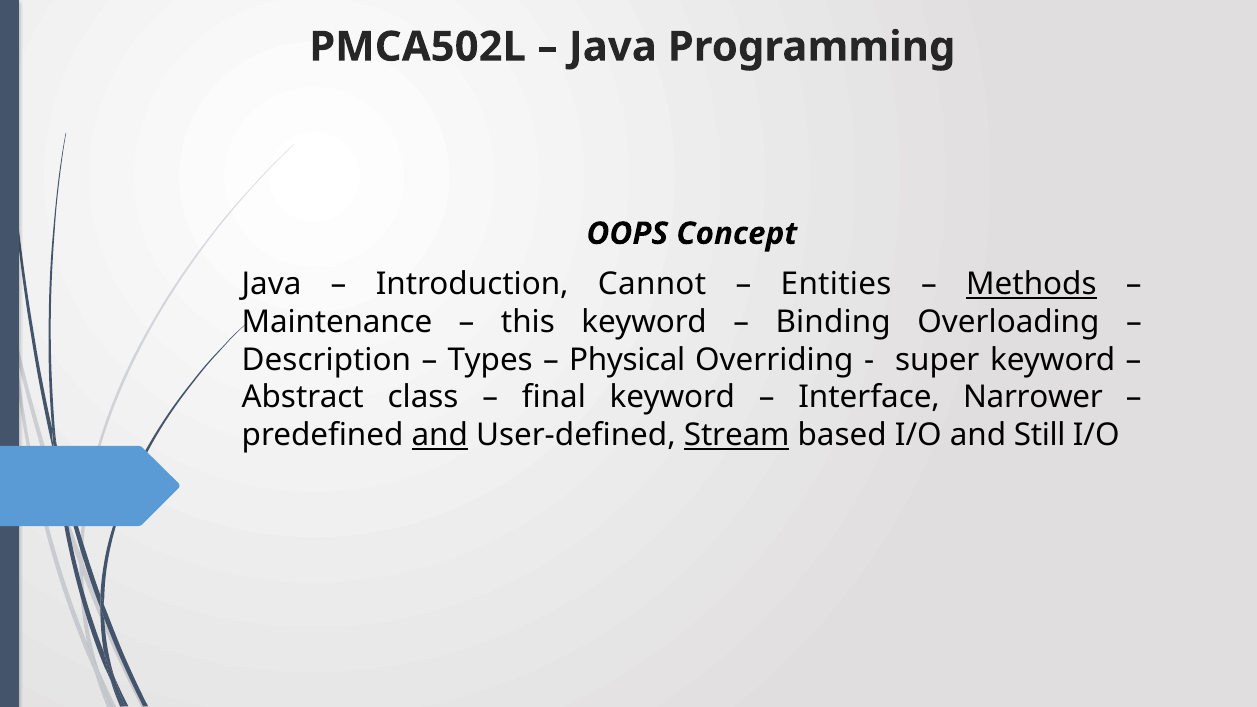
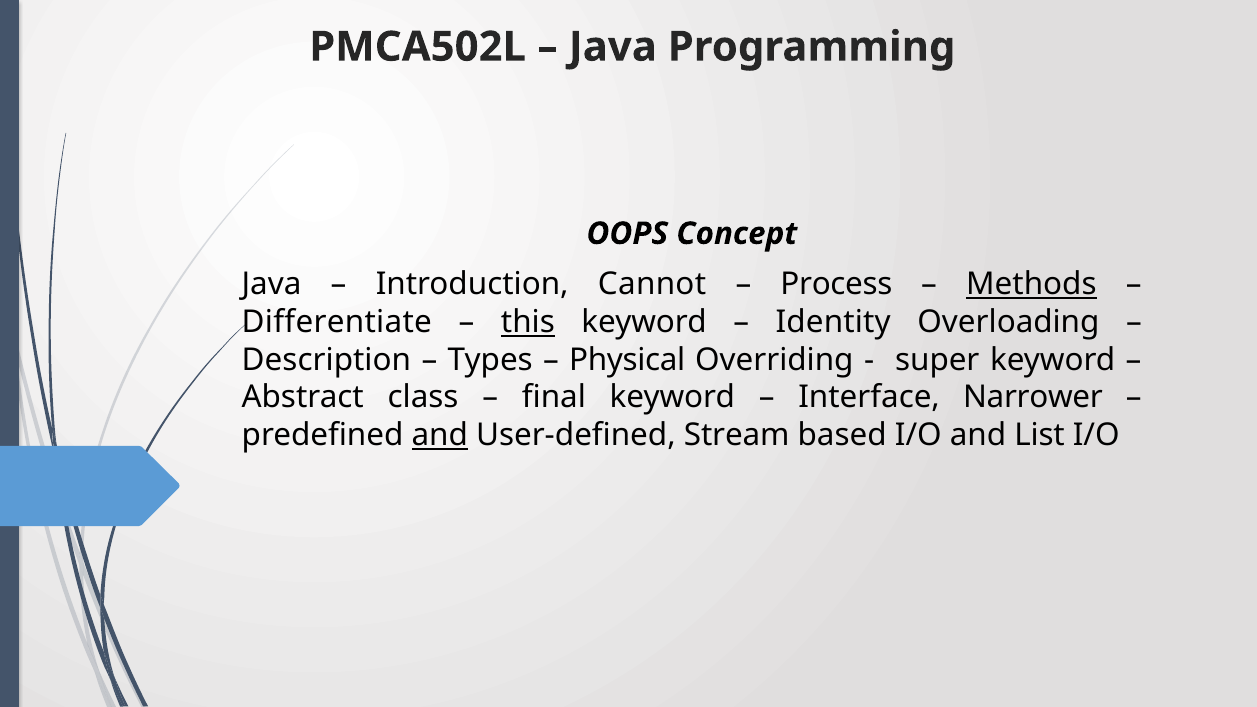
Entities: Entities -> Process (836, 284)
Maintenance: Maintenance -> Differentiate (337, 322)
this underline: none -> present (528, 322)
Binding: Binding -> Identity (833, 322)
Stream underline: present -> none (737, 435)
Still: Still -> List (1040, 435)
